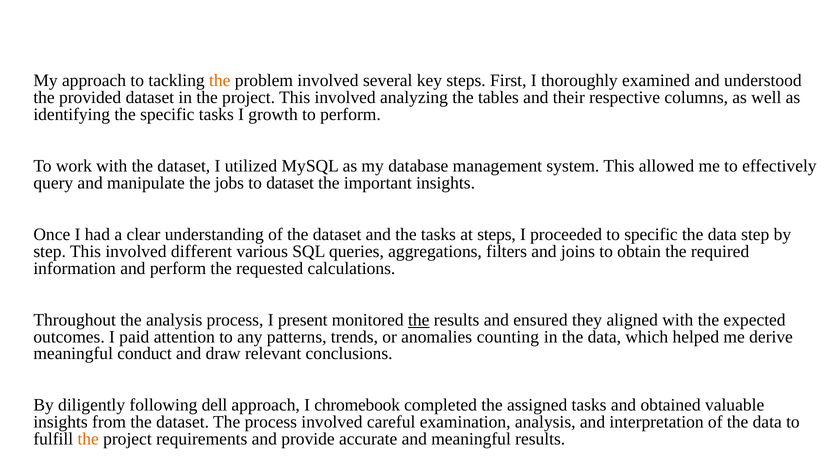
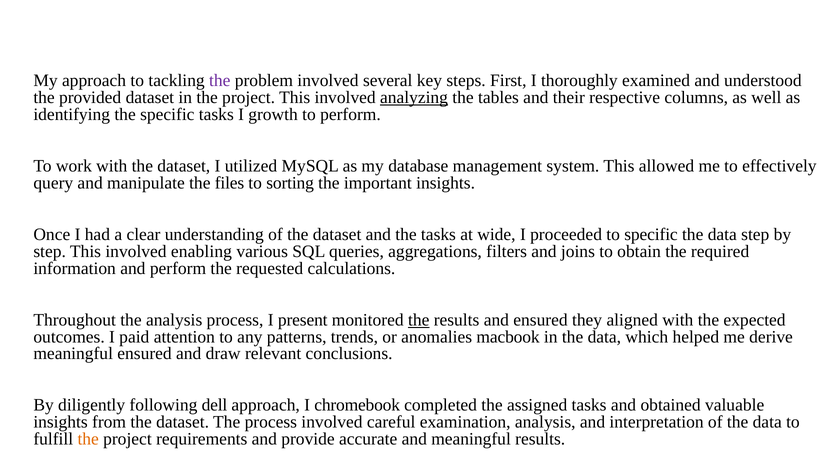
the colour: orange -> purple (220, 81)
analyzing underline: none -> present (414, 98)
jobs: jobs -> files (230, 183)
to dataset: dataset -> sorting (290, 183)
at steps: steps -> wide (496, 235)
different: different -> enabling (201, 252)
counting: counting -> macbook (508, 337)
meaningful conduct: conduct -> ensured (145, 354)
